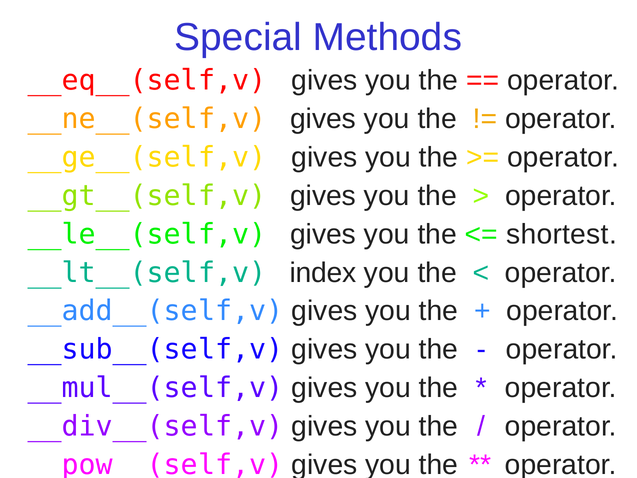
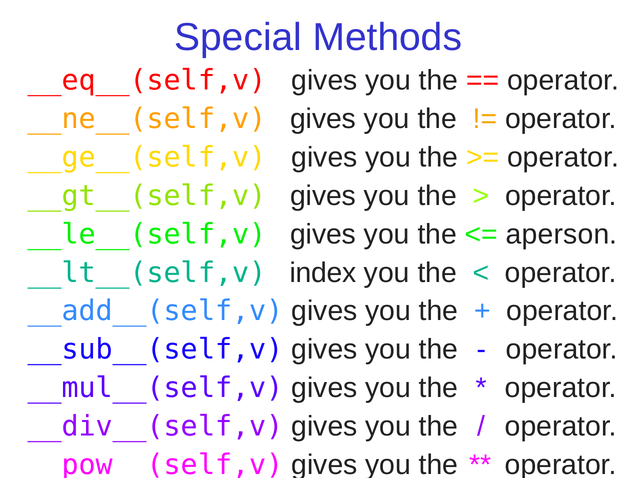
shortest: shortest -> aperson (562, 234)
